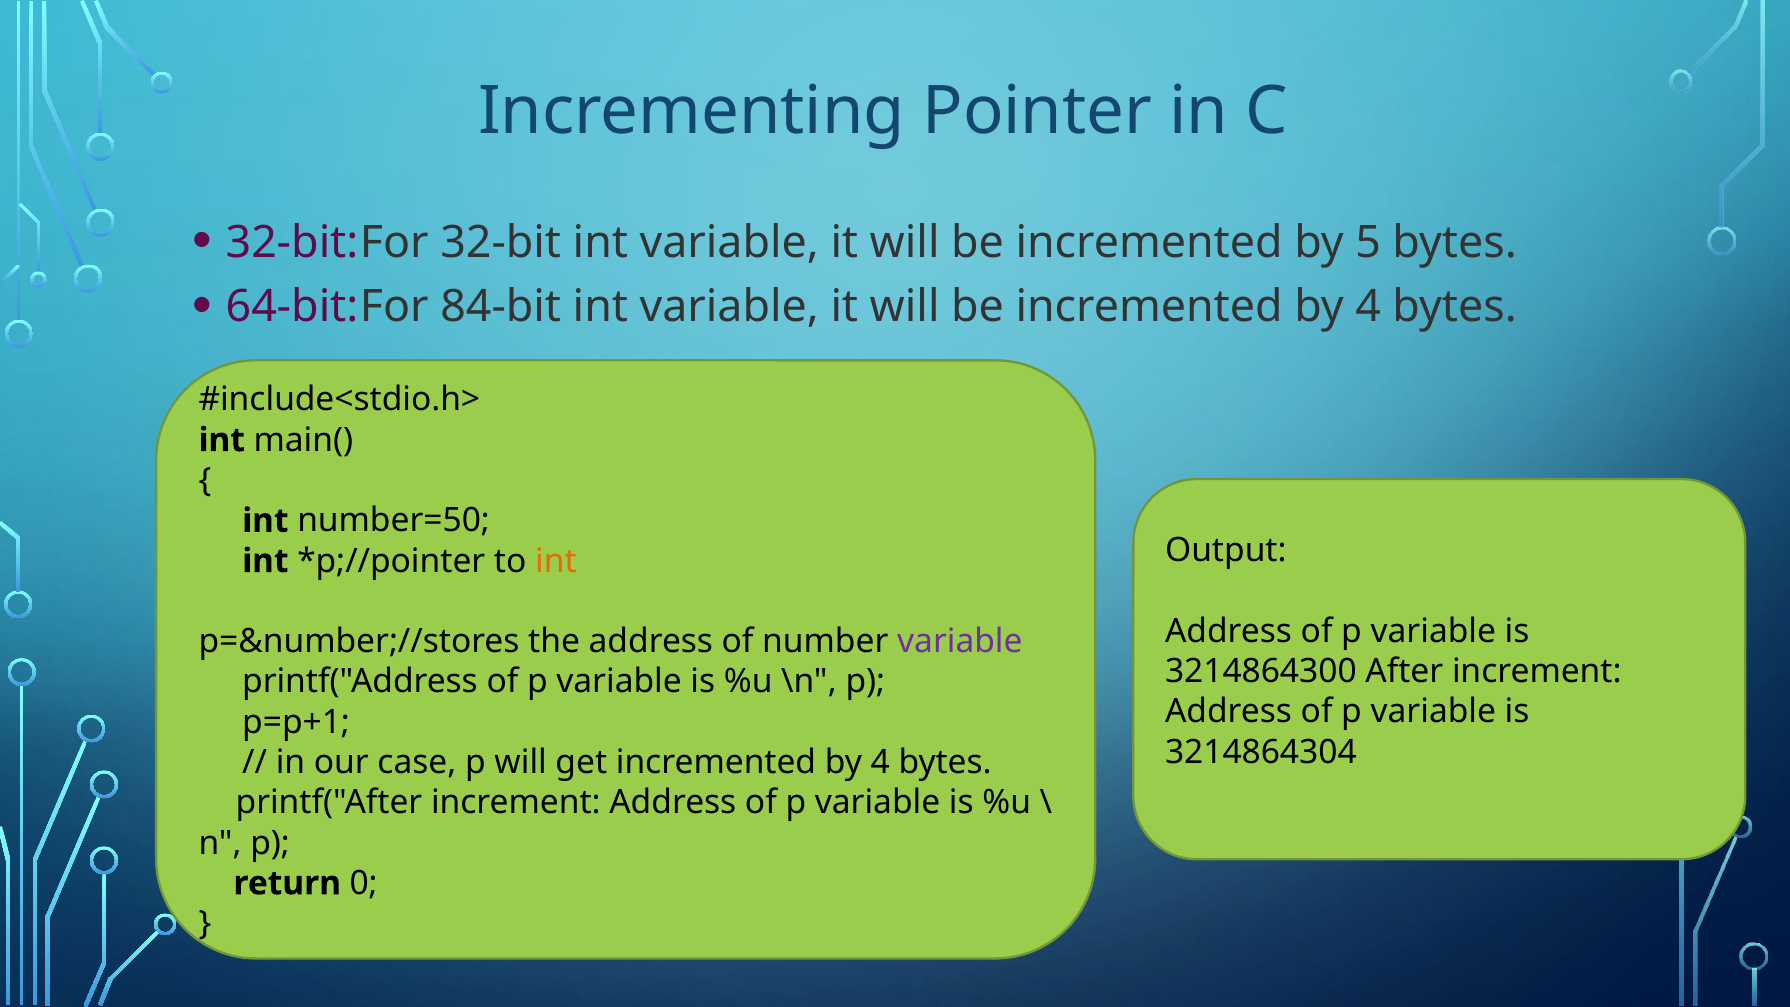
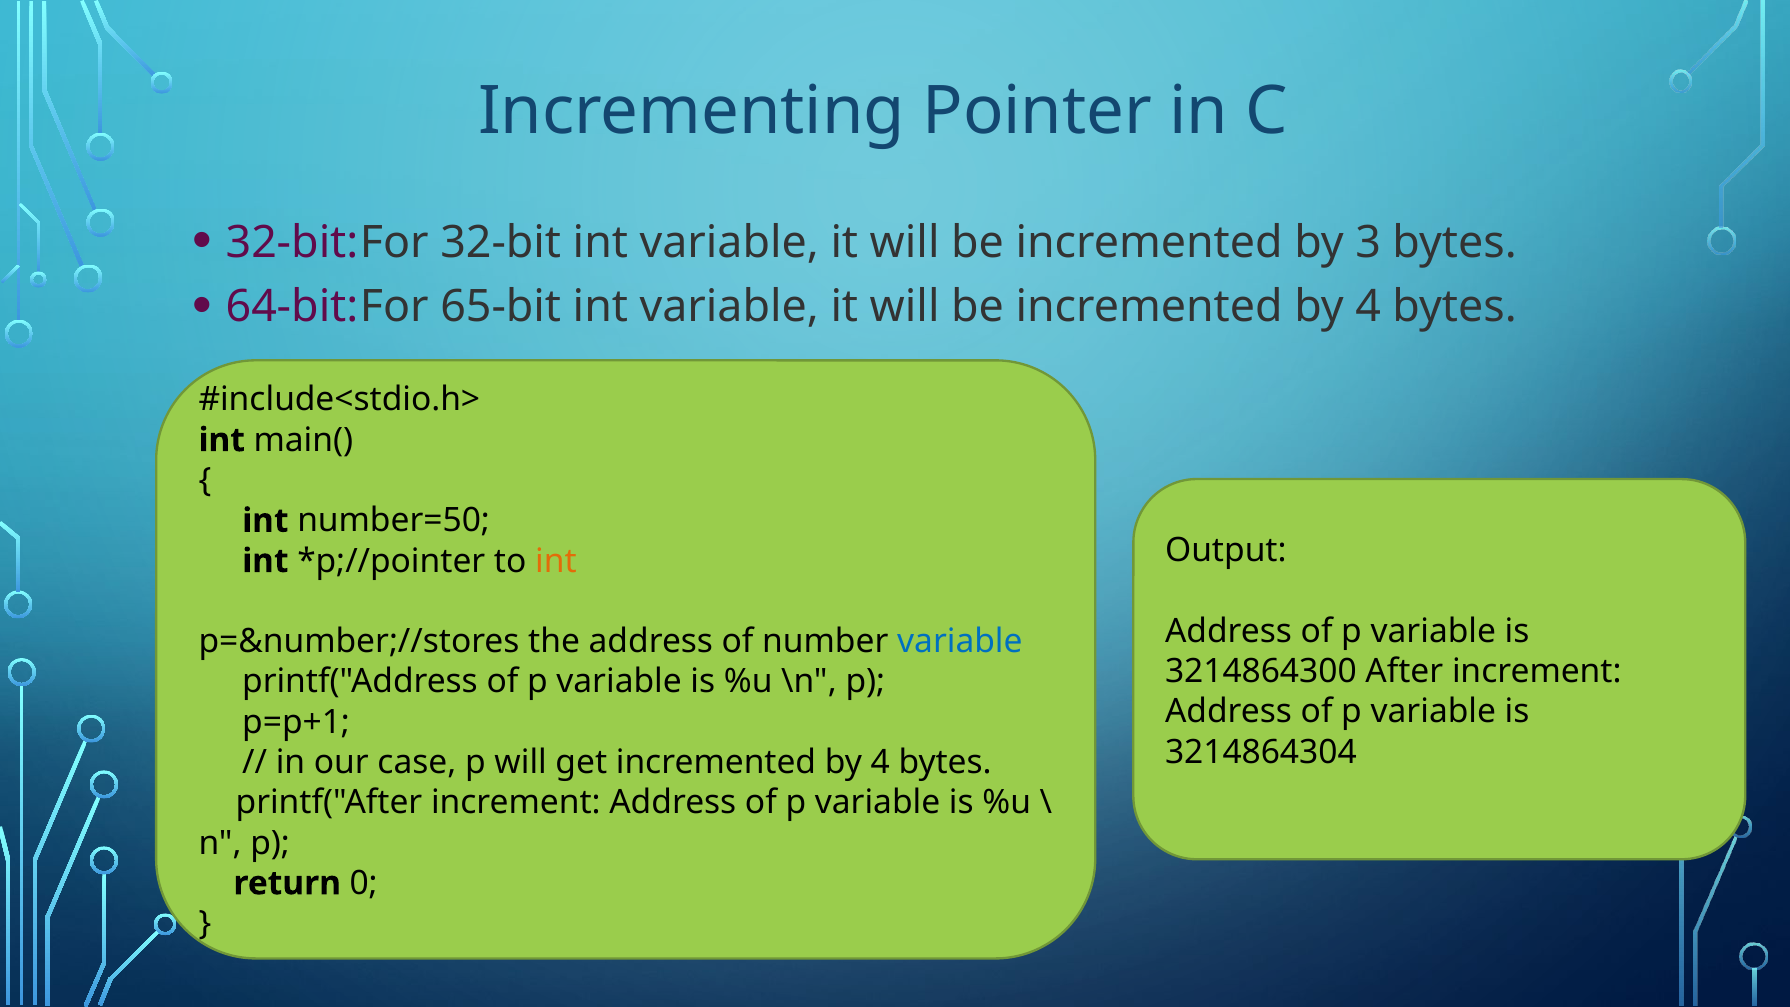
5: 5 -> 3 (1368, 242)
84-bit: 84-bit -> 65-bit (501, 307)
variable colour: purple -> blue (960, 641)
